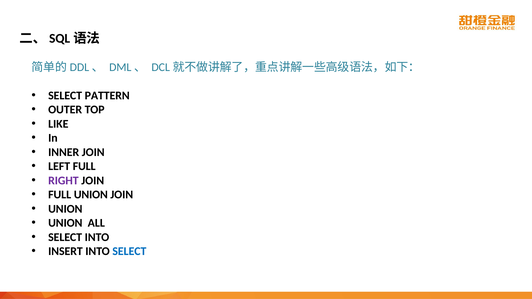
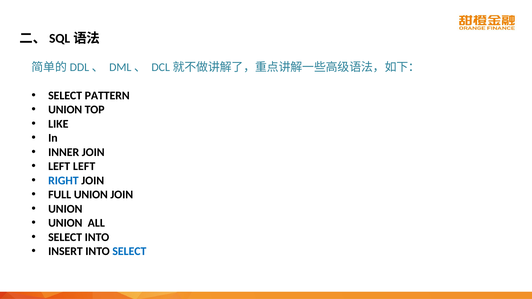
OUTER: OUTER -> UNION (65, 110)
LEFT FULL: FULL -> LEFT (84, 167)
RIGHT colour: purple -> blue (63, 181)
